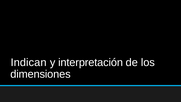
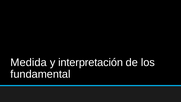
Indican: Indican -> Medida (29, 62)
dimensiones: dimensiones -> fundamental (40, 74)
